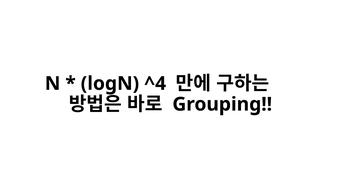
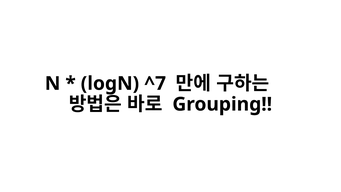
^4: ^4 -> ^7 (155, 83)
